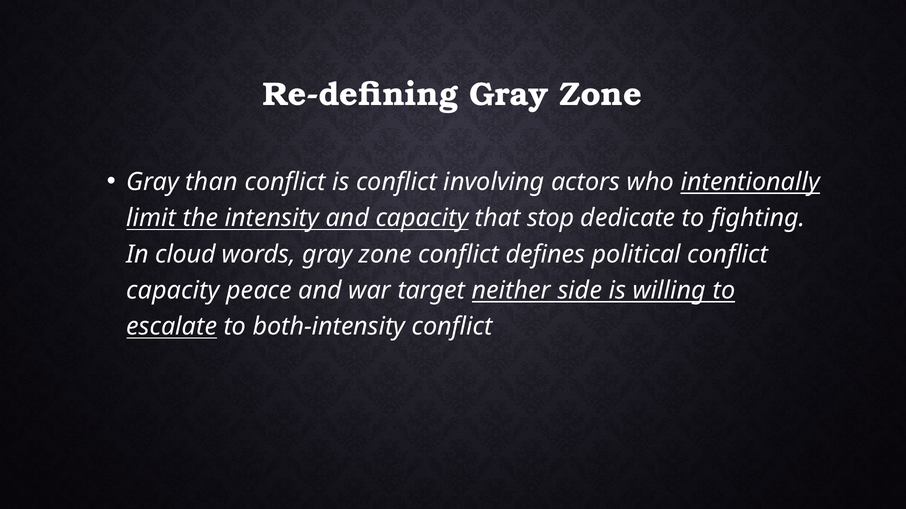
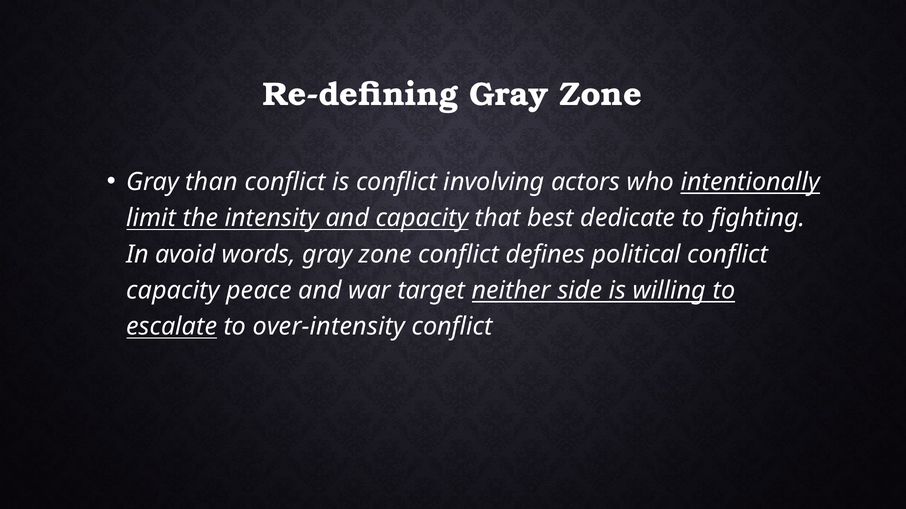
stop: stop -> best (551, 218)
cloud: cloud -> avoid (185, 255)
both-intensity: both-intensity -> over-intensity (329, 327)
